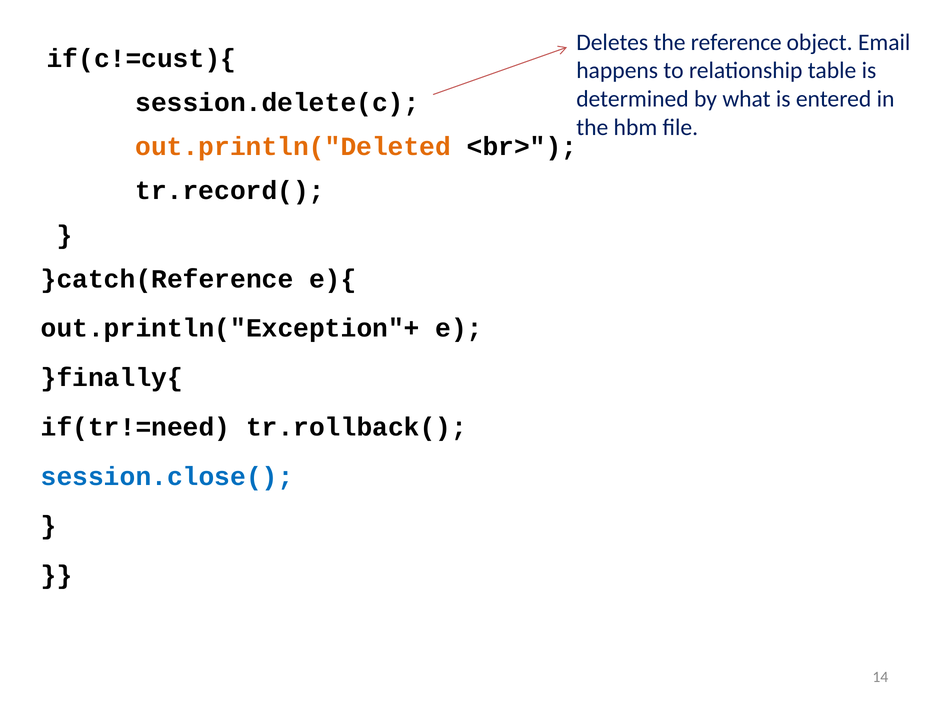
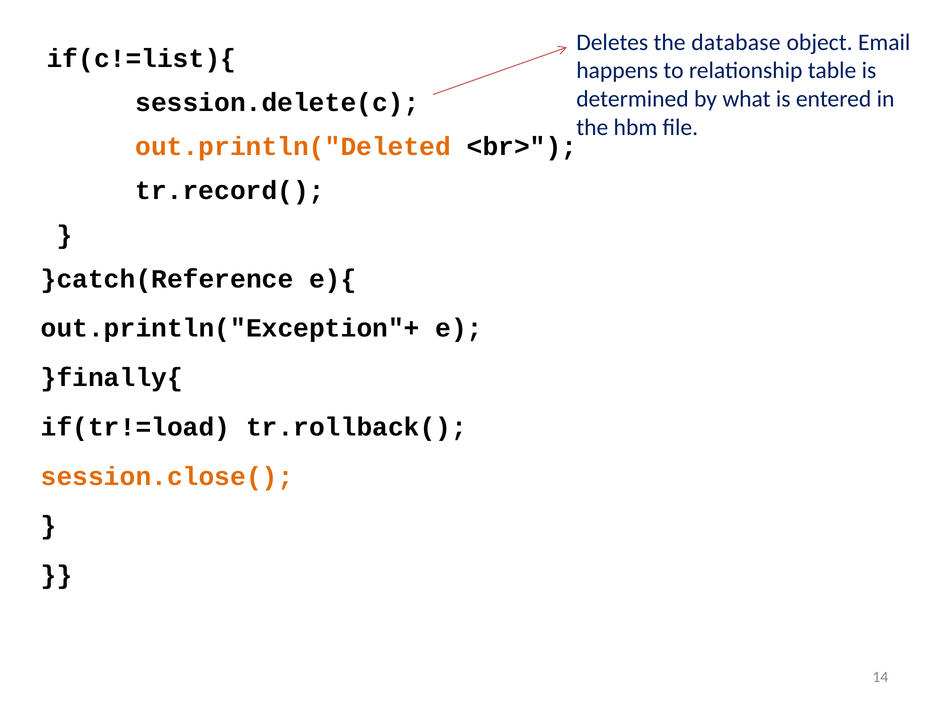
reference: reference -> database (736, 42)
if(c!=cust){: if(c!=cust){ -> if(c!=list){ (141, 58)
if(tr!=need: if(tr!=need -> if(tr!=load (136, 427)
session.close( colour: blue -> orange (167, 476)
